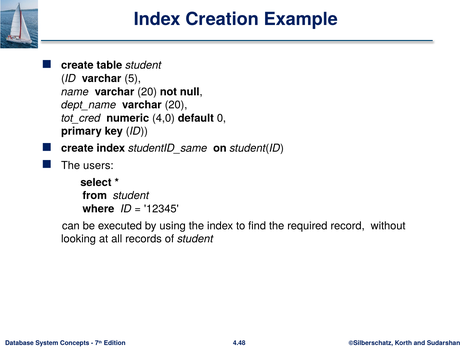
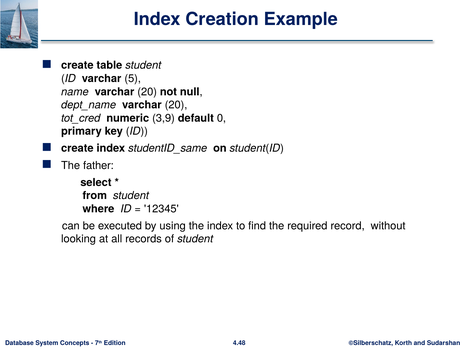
4,0: 4,0 -> 3,9 (164, 118)
users: users -> father (98, 165)
